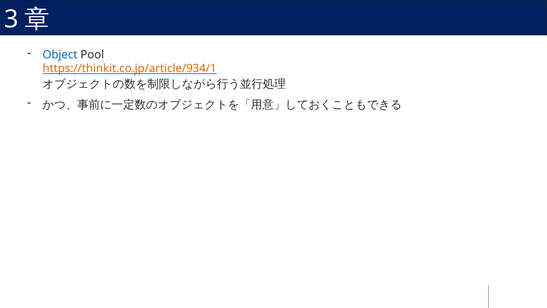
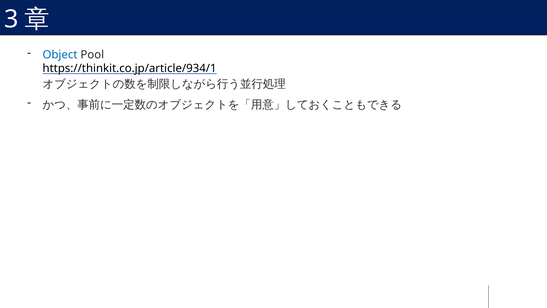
https://thinkit.co.jp/article/934/1 colour: orange -> black (130, 68)
